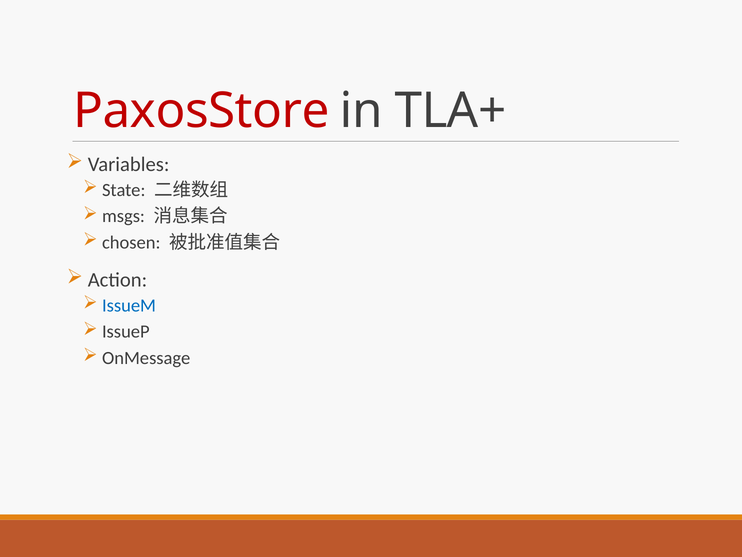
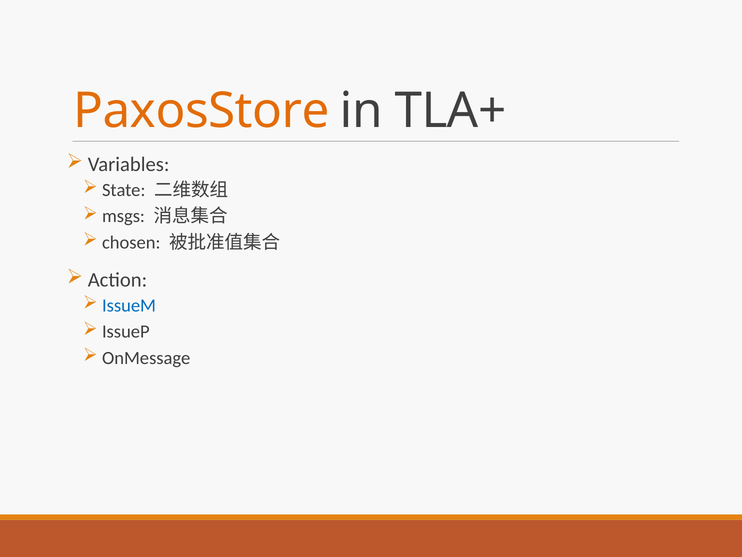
PaxosStore colour: red -> orange (201, 111)
